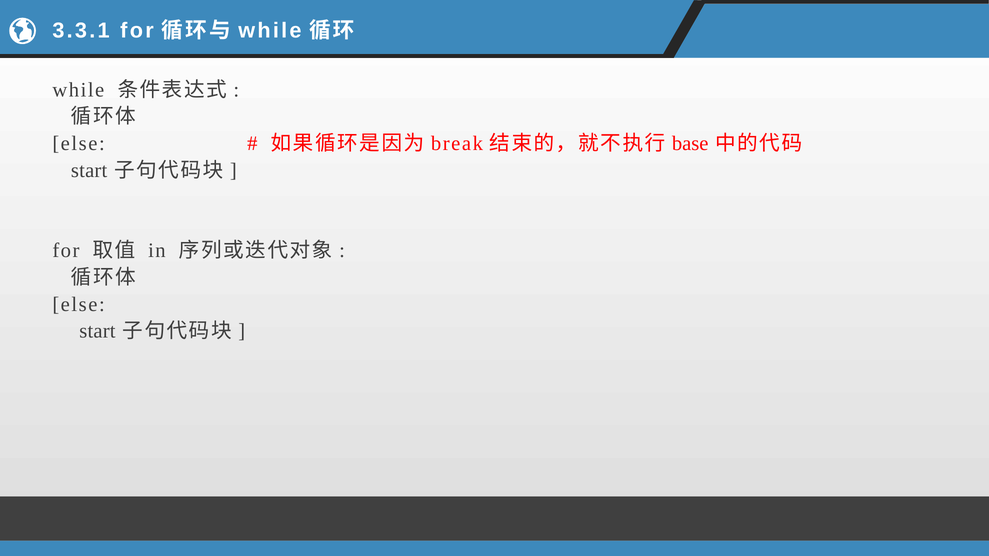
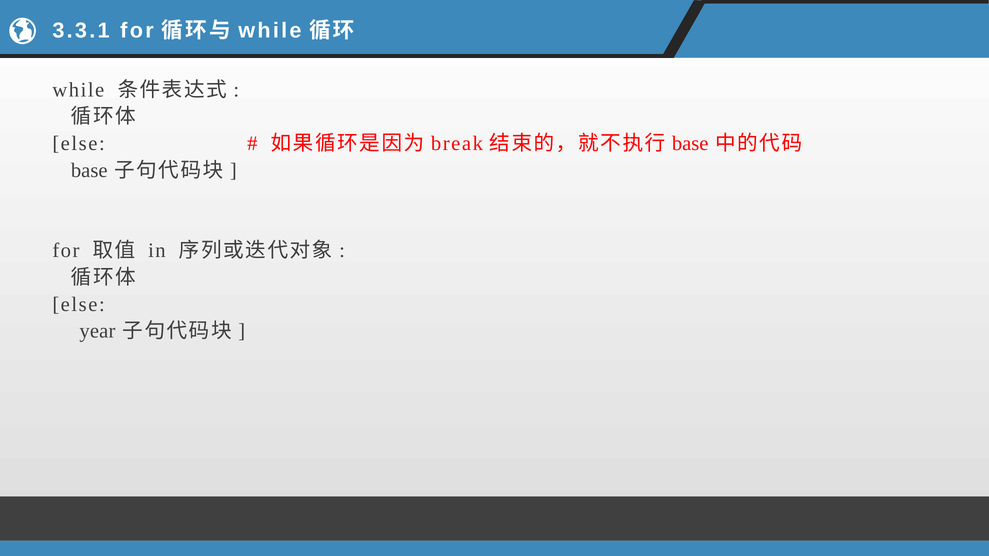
start: start -> base (89, 170)
start: start -> year (97, 331)
